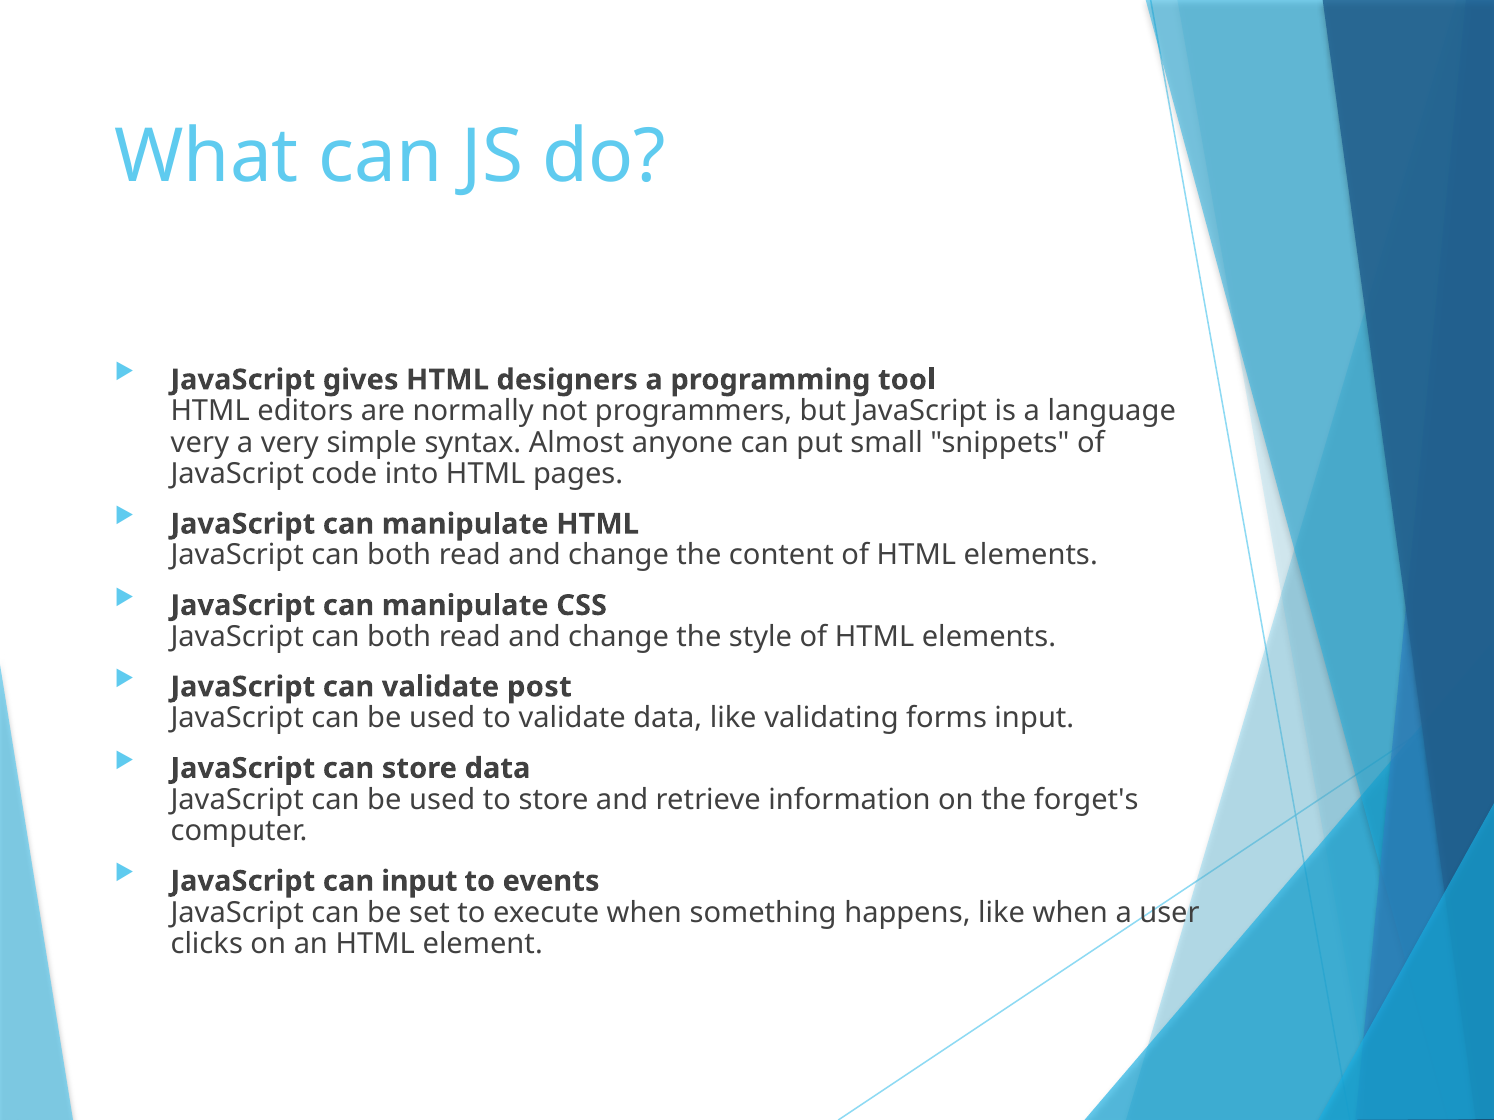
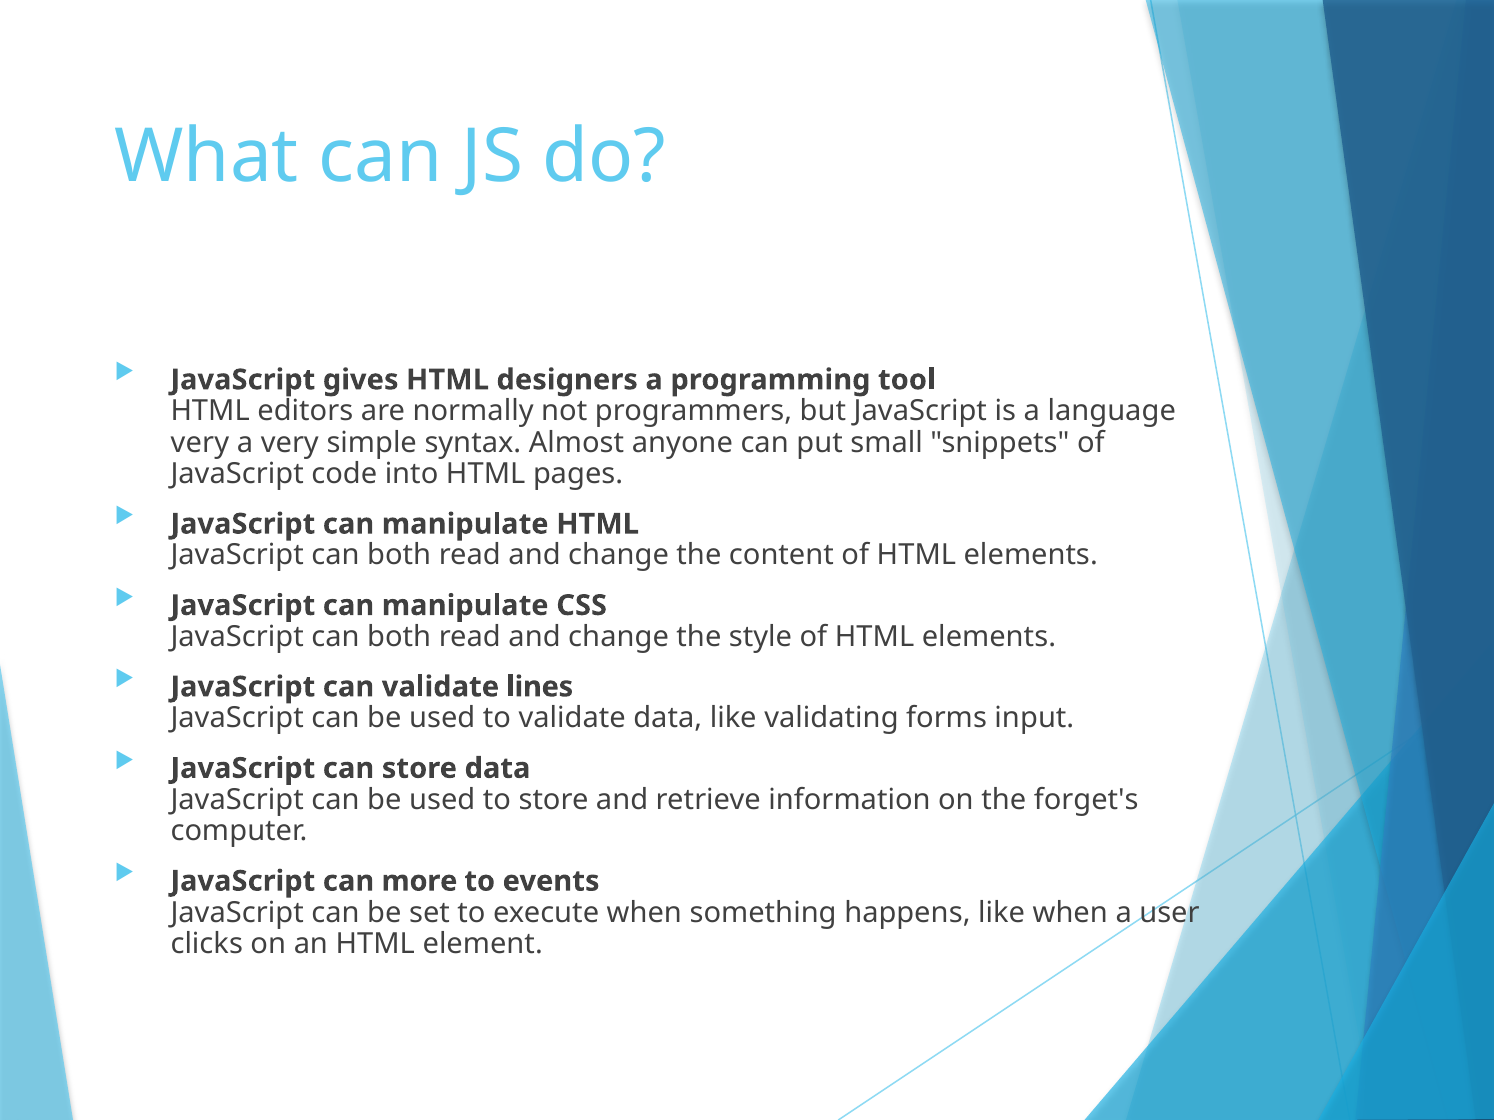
post: post -> lines (540, 687)
can input: input -> more (419, 882)
